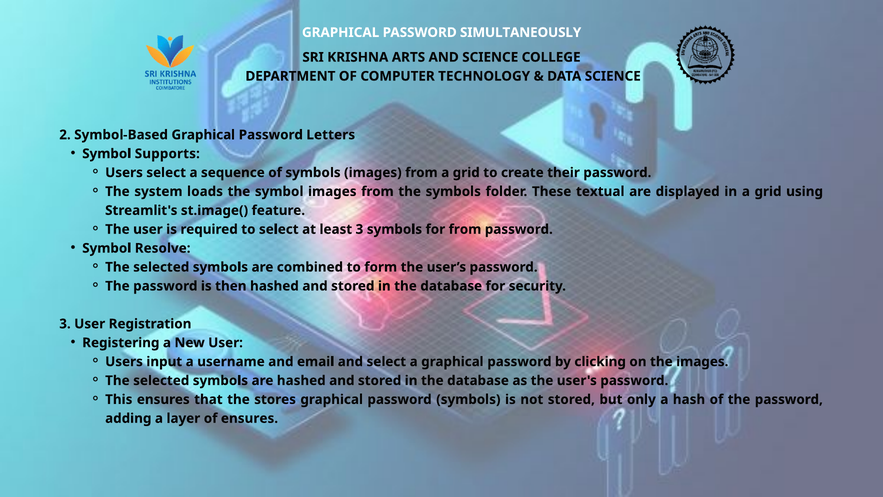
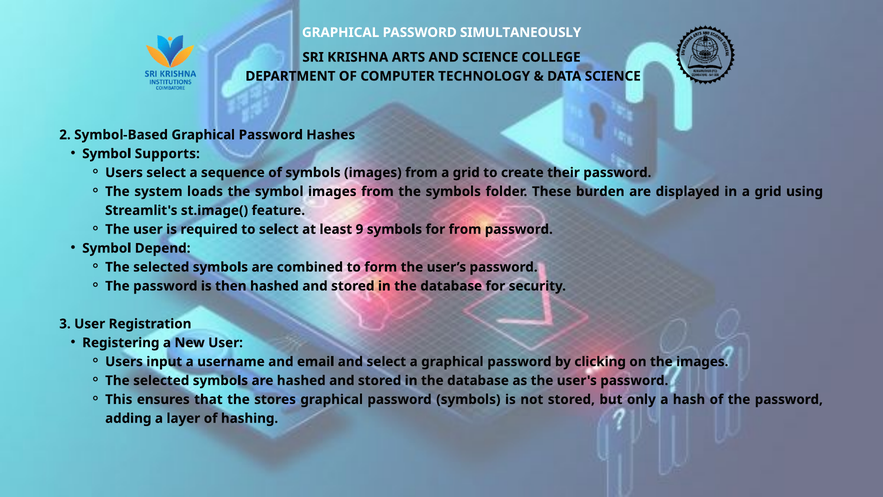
Letters: Letters -> Hashes (331, 135)
textual: textual -> burden (600, 191)
least 3: 3 -> 9 (359, 229)
Resolve: Resolve -> Depend (163, 248)
of ensures: ensures -> hashing (250, 418)
